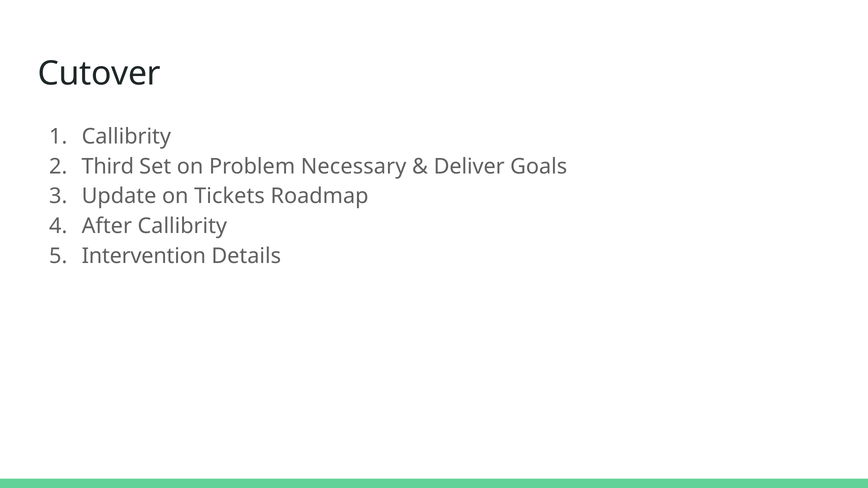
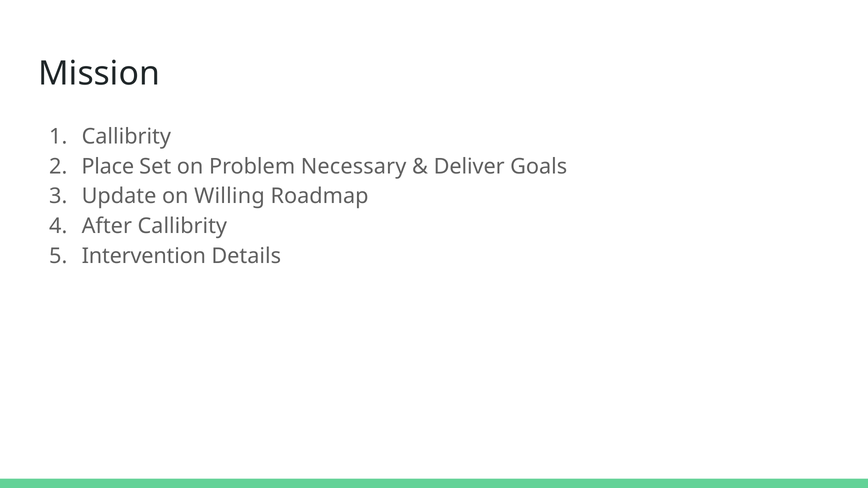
Cutover: Cutover -> Mission (99, 74)
Third: Third -> Place (108, 166)
Tickets: Tickets -> Willing (229, 196)
